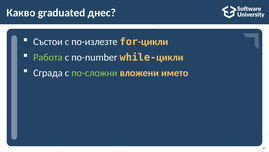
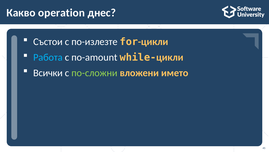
graduated: graduated -> operation (62, 13)
Работа colour: light green -> light blue (48, 57)
по-number: по-number -> по-amount (94, 57)
Сграда: Сграда -> Всички (48, 73)
